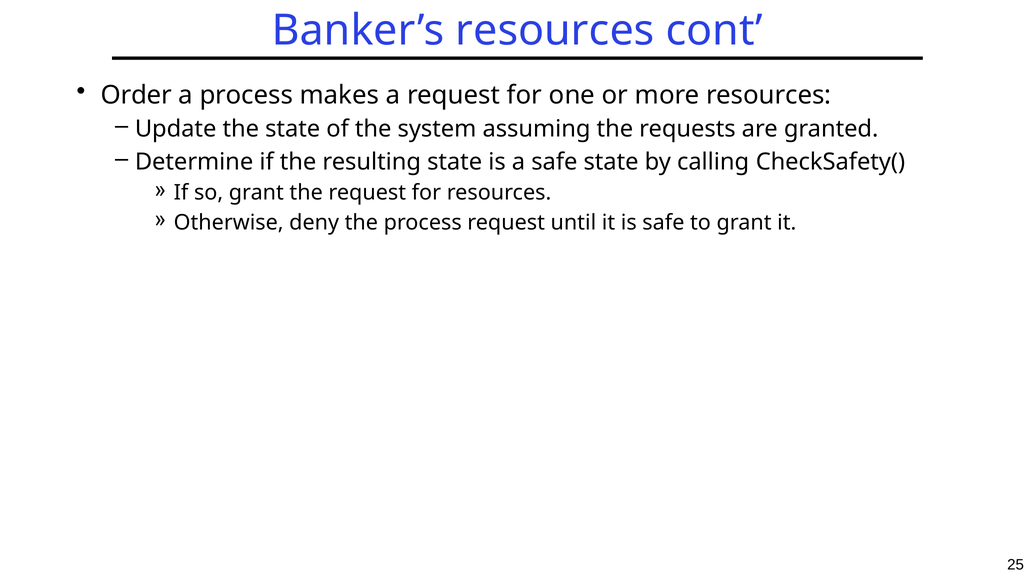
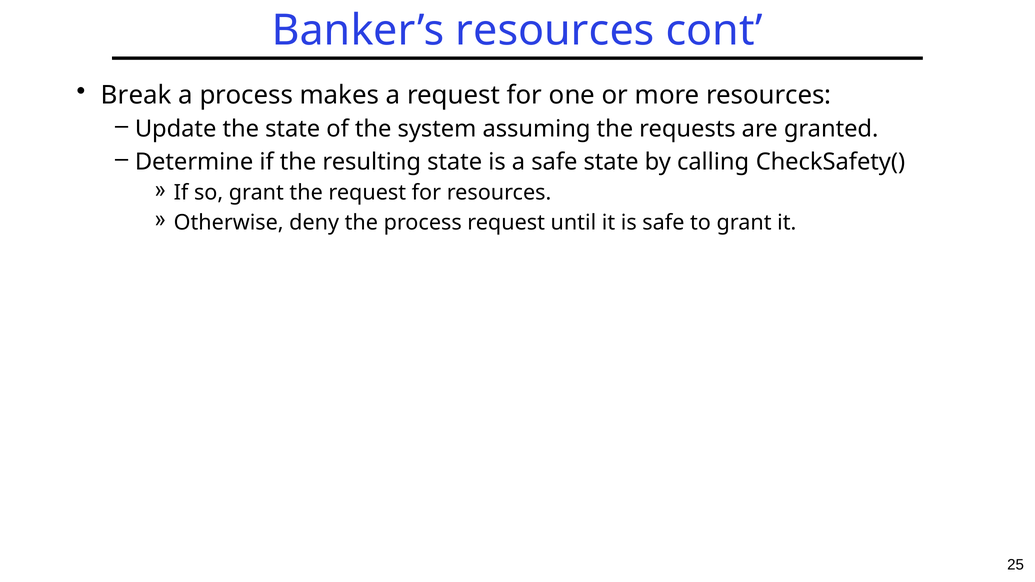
Order: Order -> Break (136, 95)
